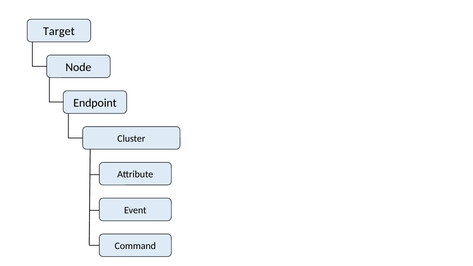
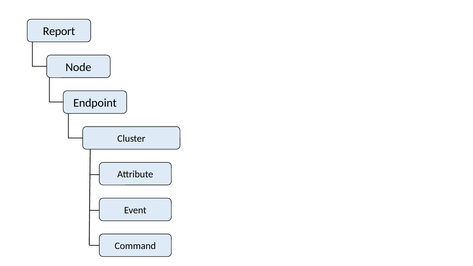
Target: Target -> Report (59, 31)
